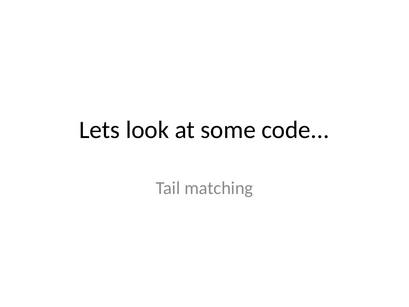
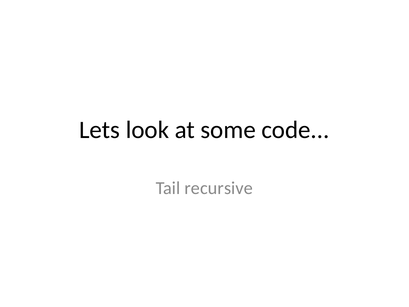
matching: matching -> recursive (219, 188)
